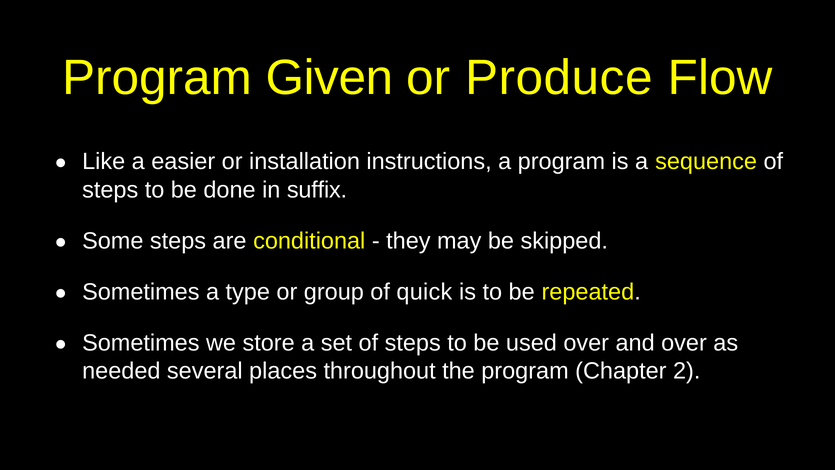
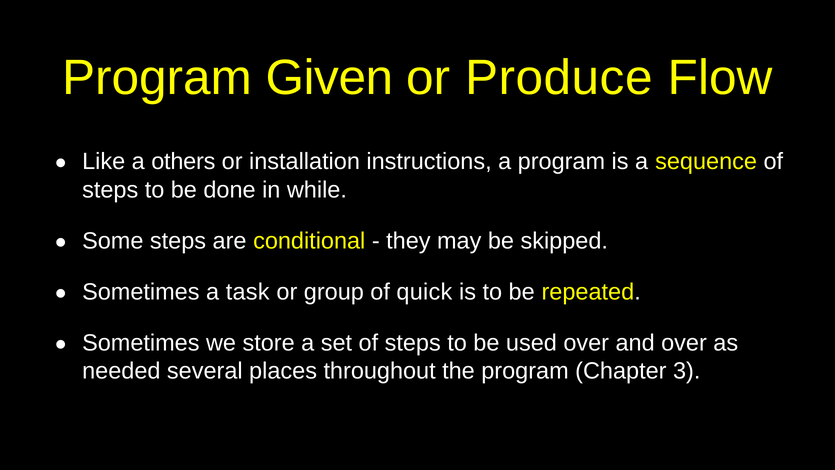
easier: easier -> others (183, 161)
suffix: suffix -> while (317, 190)
type: type -> task (248, 292)
2: 2 -> 3 (687, 371)
